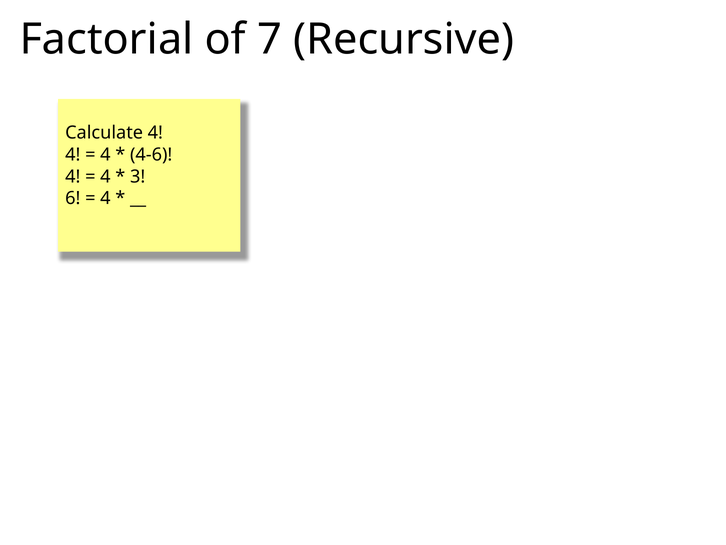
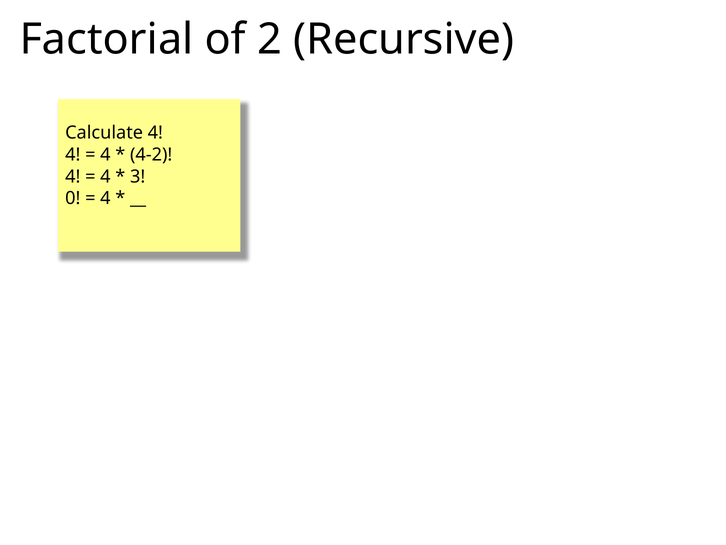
7: 7 -> 2 (269, 40)
4-6: 4-6 -> 4-2 (151, 155)
6: 6 -> 0 (73, 198)
